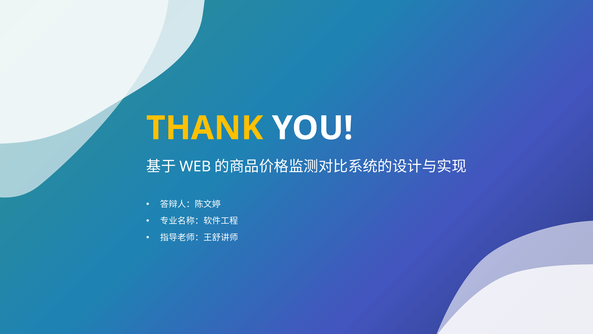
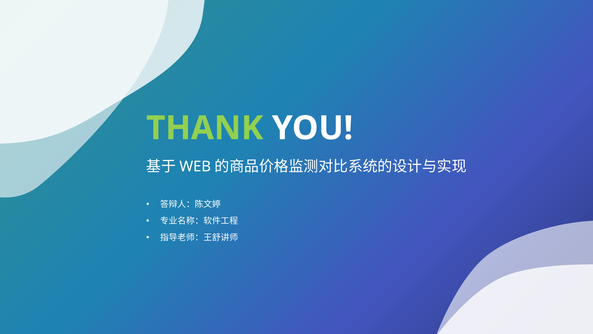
THANK colour: yellow -> light green (205, 128)
